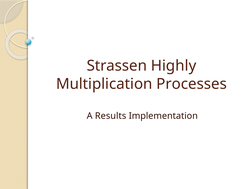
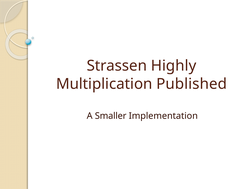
Processes: Processes -> Published (192, 84)
Results: Results -> Smaller (111, 116)
